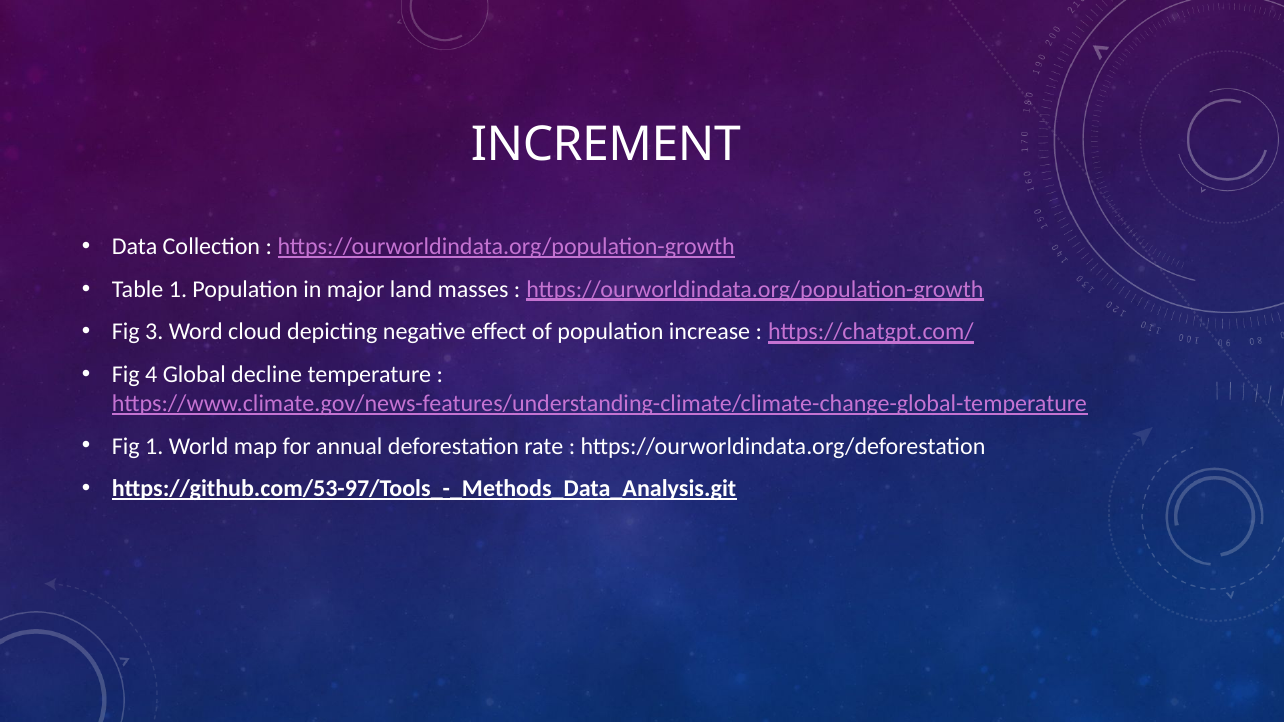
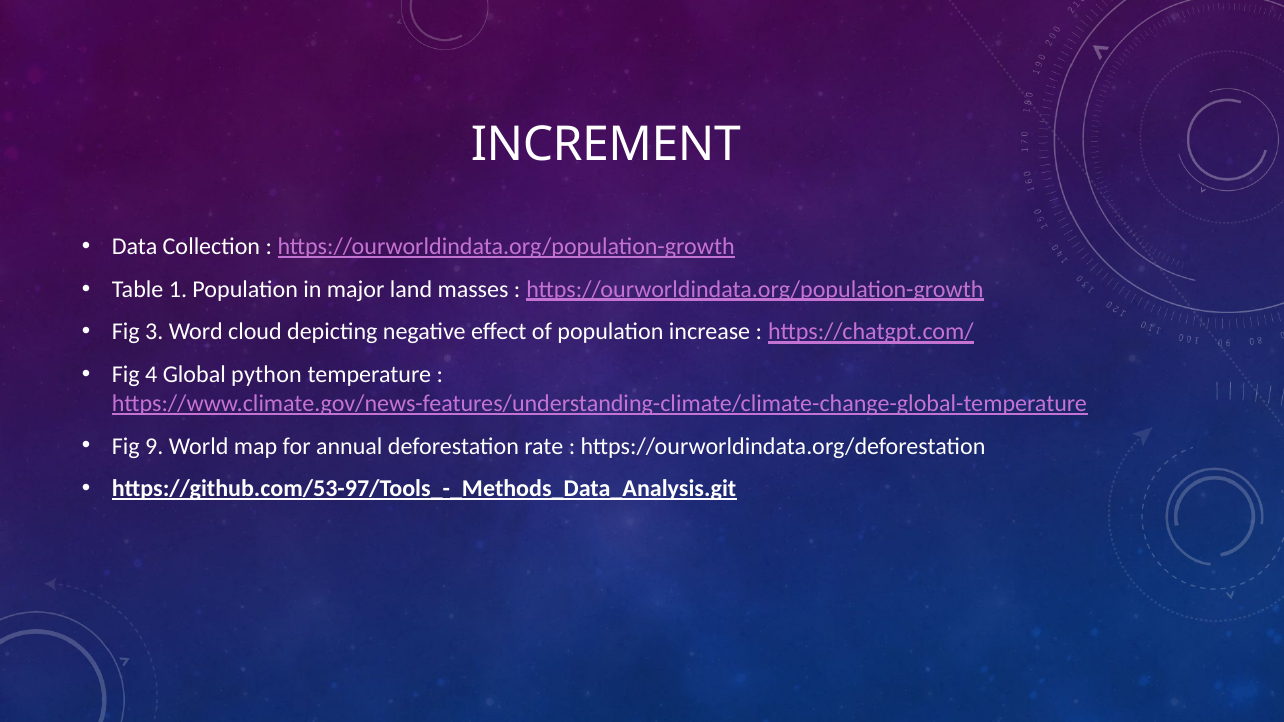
decline: decline -> python (267, 375)
Fig 1: 1 -> 9 (154, 446)
